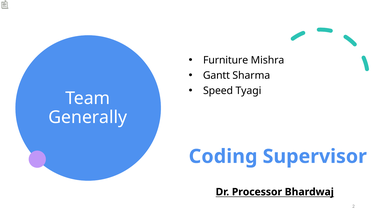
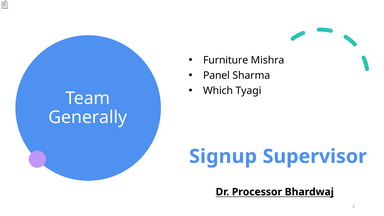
Gantt: Gantt -> Panel (216, 75)
Speed: Speed -> Which (218, 91)
Coding: Coding -> Signup (223, 156)
